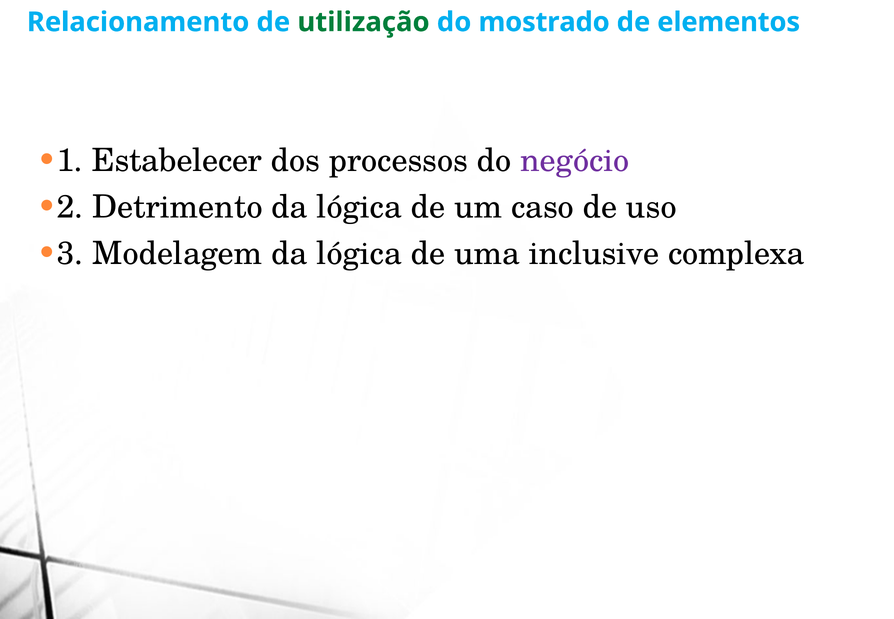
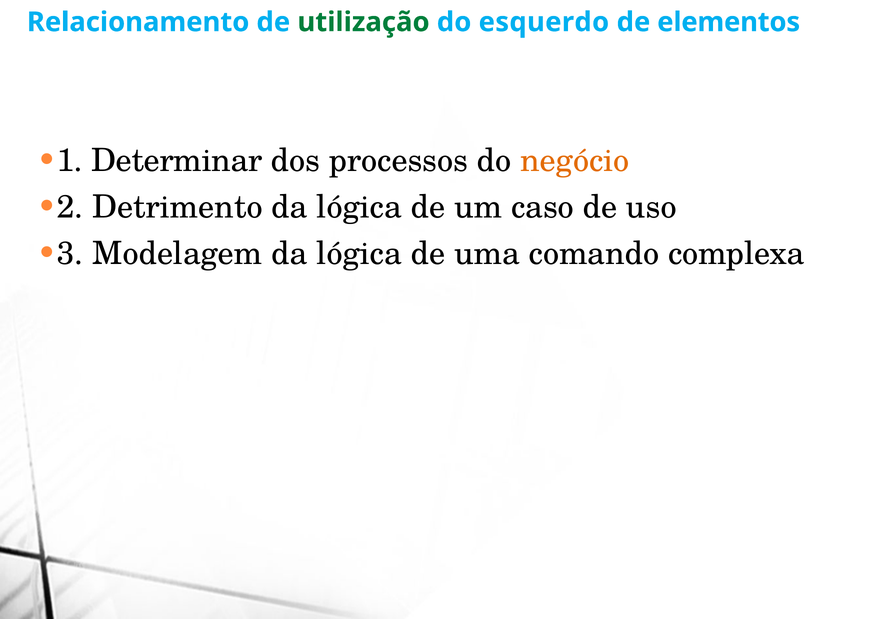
mostrado: mostrado -> esquerdo (544, 22)
Estabelecer: Estabelecer -> Determinar (177, 161)
negócio colour: purple -> orange (575, 161)
inclusive: inclusive -> comando (594, 254)
